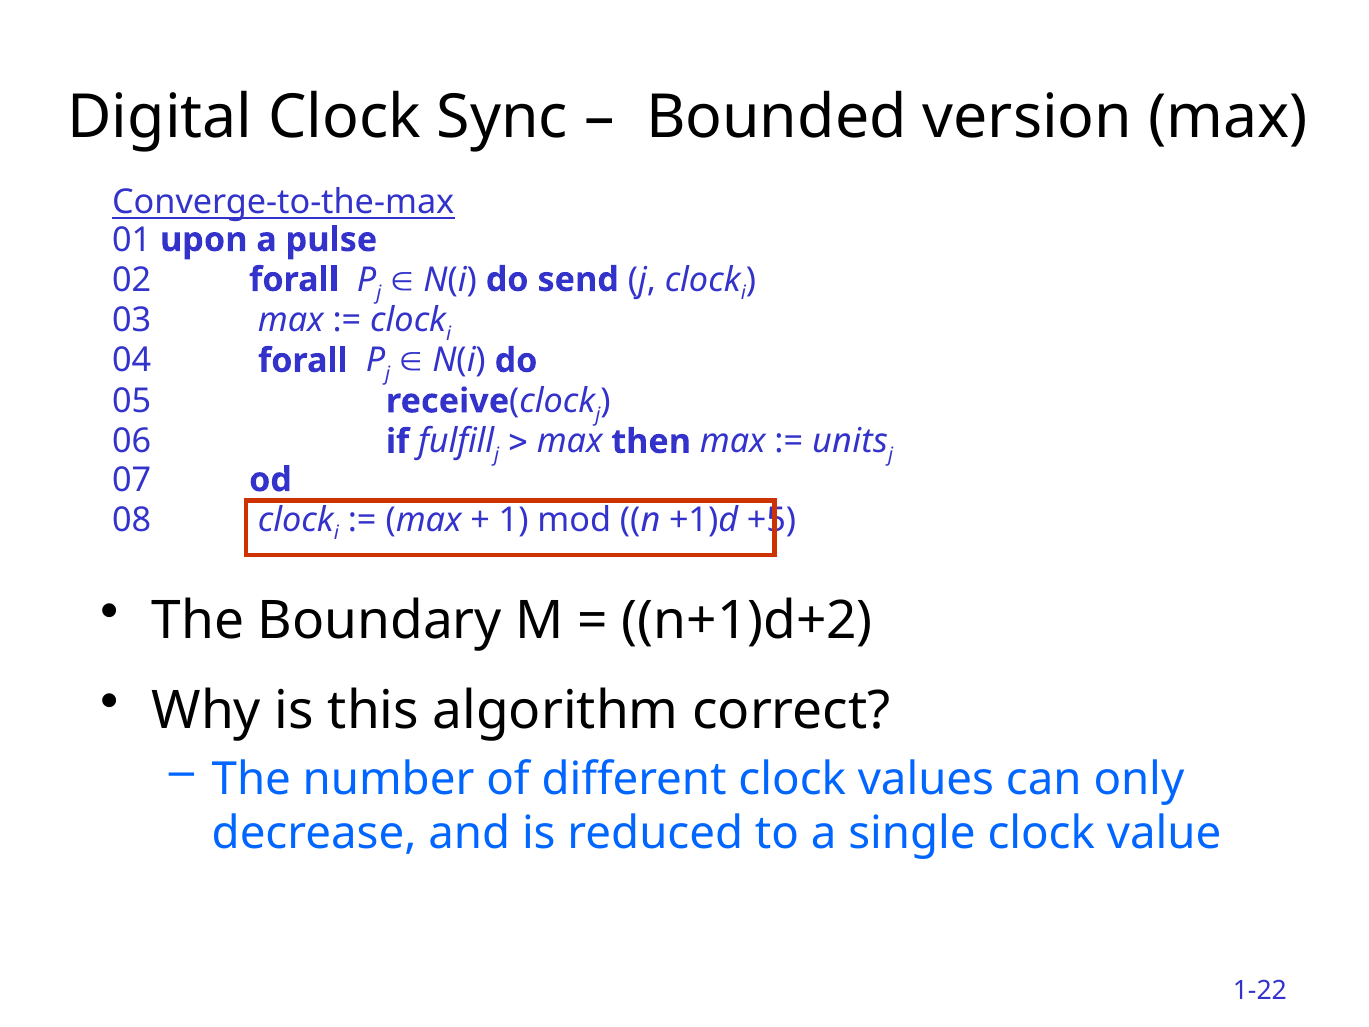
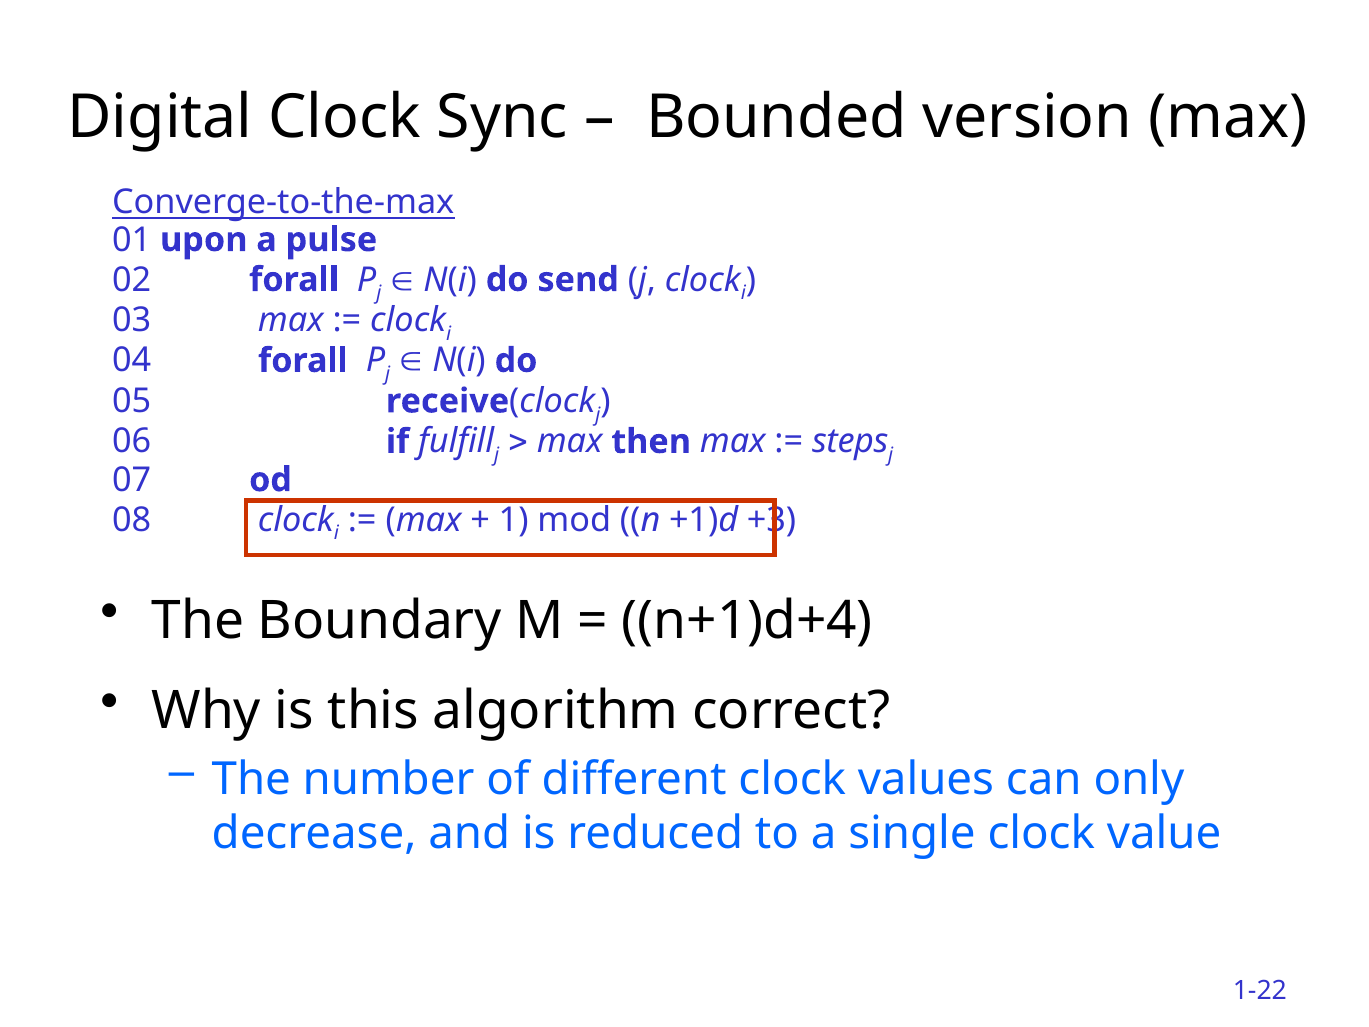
units: units -> steps (850, 442)
+5: +5 -> +3 (772, 520)
n+1)d+2: n+1)d+2 -> n+1)d+4 (747, 620)
